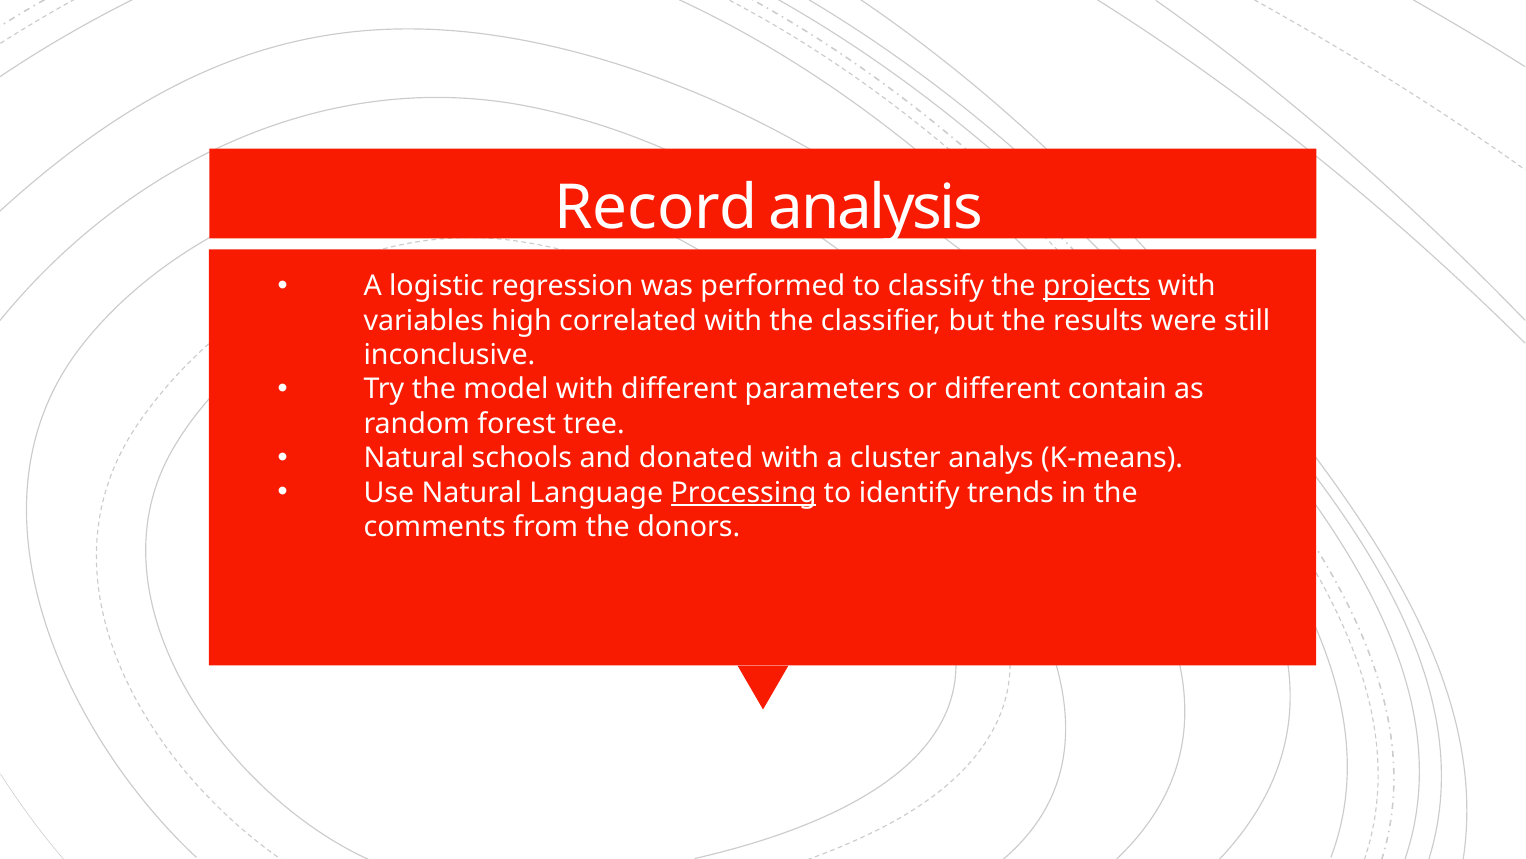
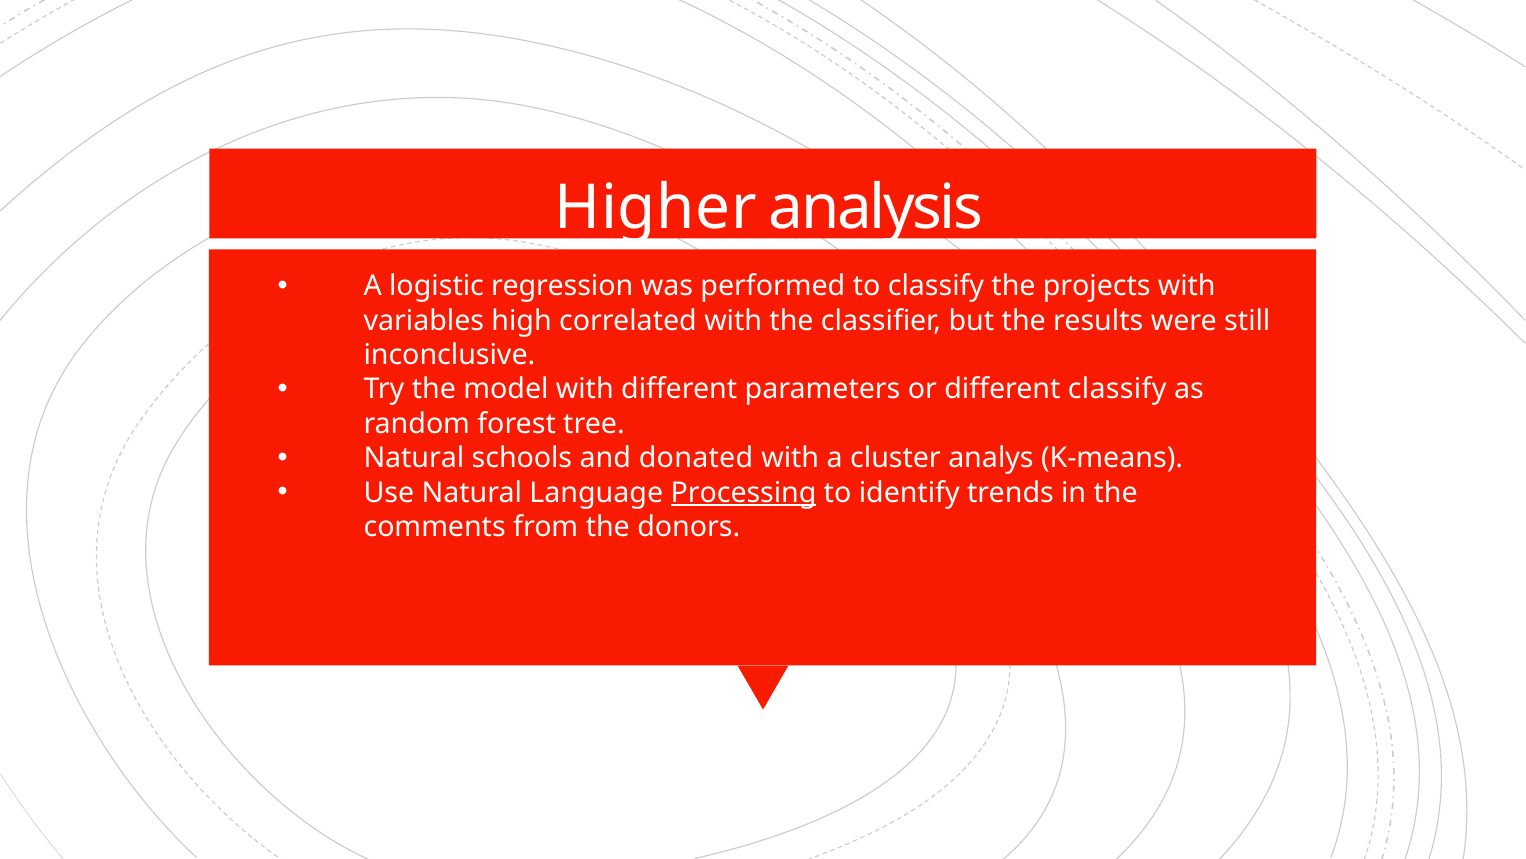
Record: Record -> Higher (656, 208)
projects underline: present -> none (1097, 286)
different contain: contain -> classify (1117, 389)
